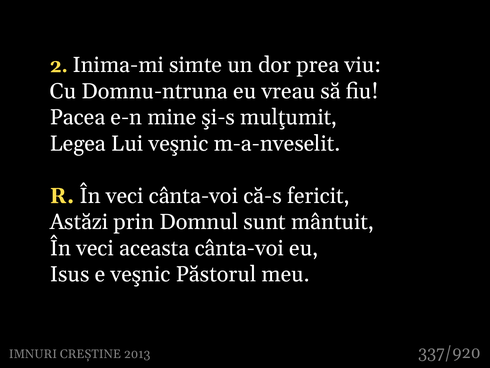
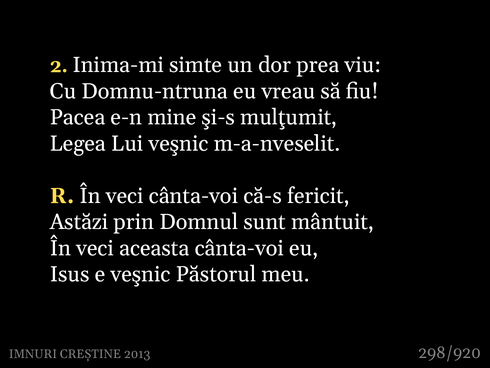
337/920: 337/920 -> 298/920 (450, 352)
